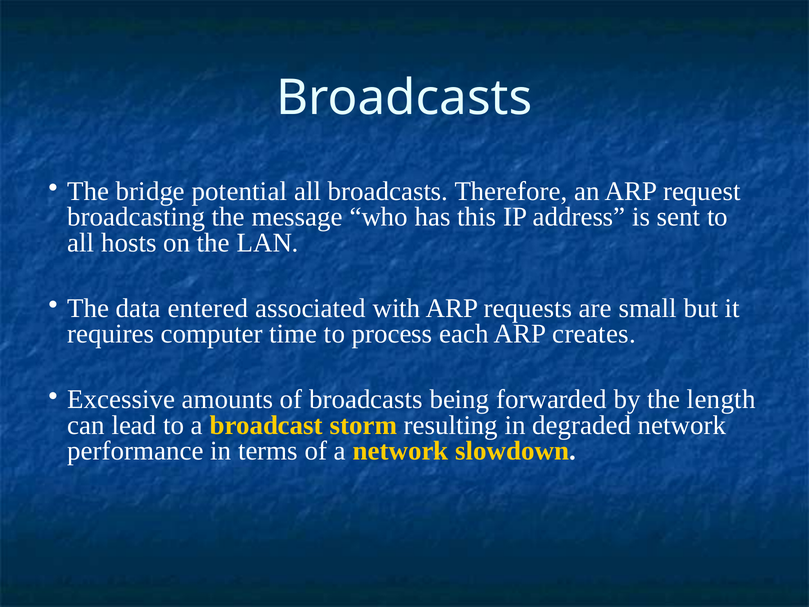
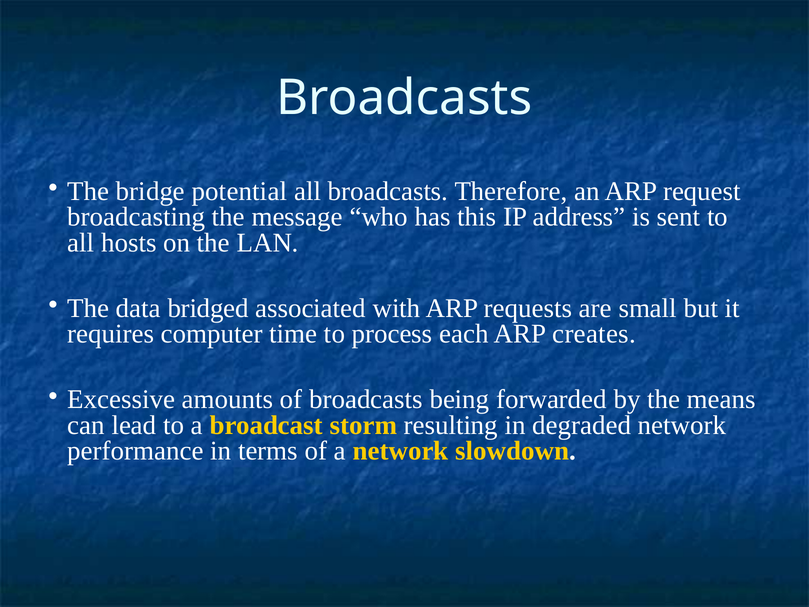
entered: entered -> bridged (208, 308)
length: length -> means (721, 399)
